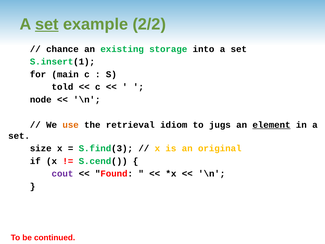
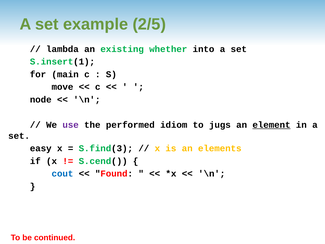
set underline: present -> none (47, 24)
2/2: 2/2 -> 2/5 (149, 24)
chance: chance -> lambda (62, 49)
storage: storage -> whether (168, 49)
told: told -> move (62, 87)
use colour: orange -> purple (71, 125)
retrieval: retrieval -> performed (130, 125)
size: size -> easy (41, 148)
original: original -> elements (220, 148)
cout colour: purple -> blue (62, 174)
